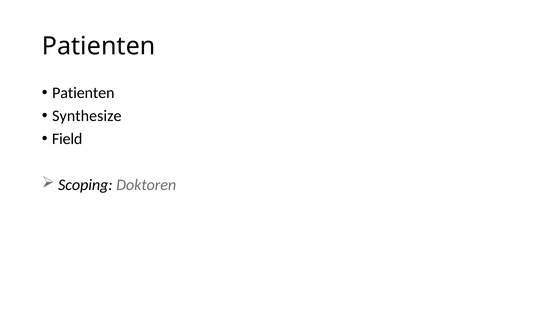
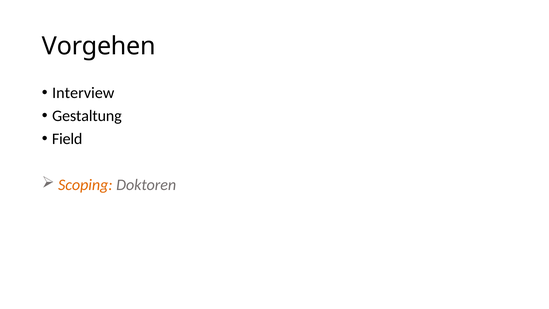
Patienten: Patienten -> Vorgehen (99, 46)
Patienten: Patienten -> Interview (83, 93)
Synthesize: Synthesize -> Gestaltung (87, 116)
Scoping colour: black -> orange (85, 185)
